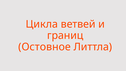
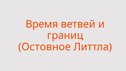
Цикла: Цикла -> Время (42, 24)
